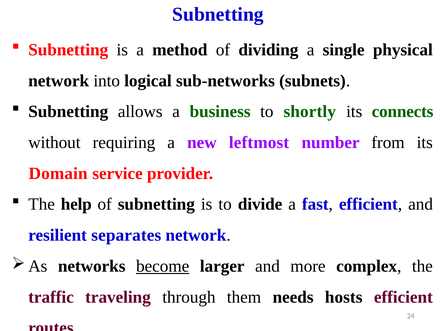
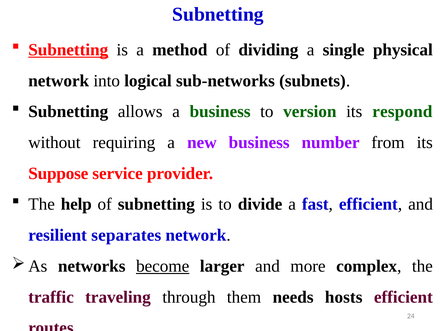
Subnetting underline: none -> present (68, 50)
shortly: shortly -> version (310, 111)
connects: connects -> respond (402, 111)
new leftmost: leftmost -> business (259, 142)
Domain: Domain -> Suppose (58, 173)
